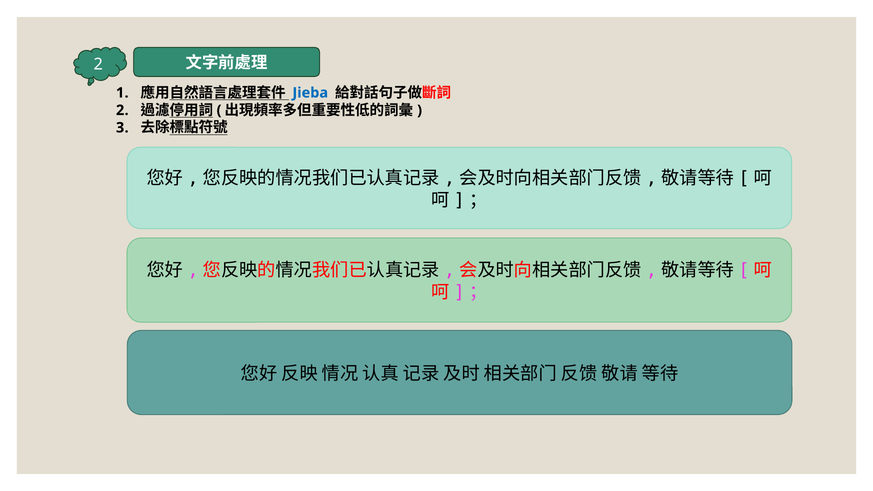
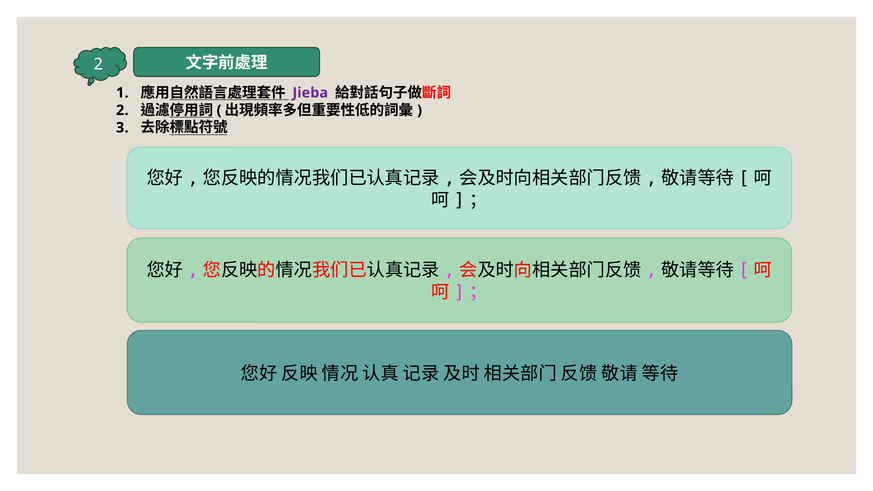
Jieba colour: blue -> purple (310, 93)
